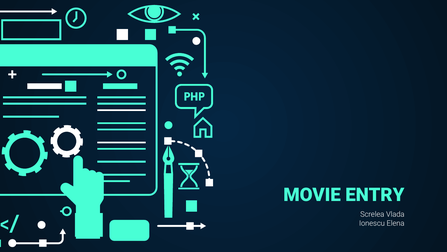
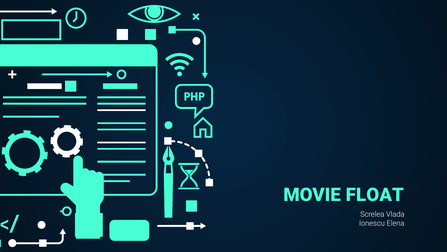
ENTRY: ENTRY -> FLOAT (375, 195)
